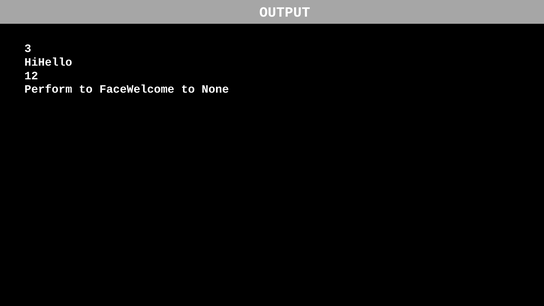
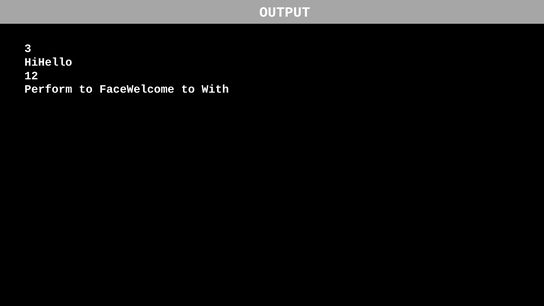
None: None -> With (215, 89)
